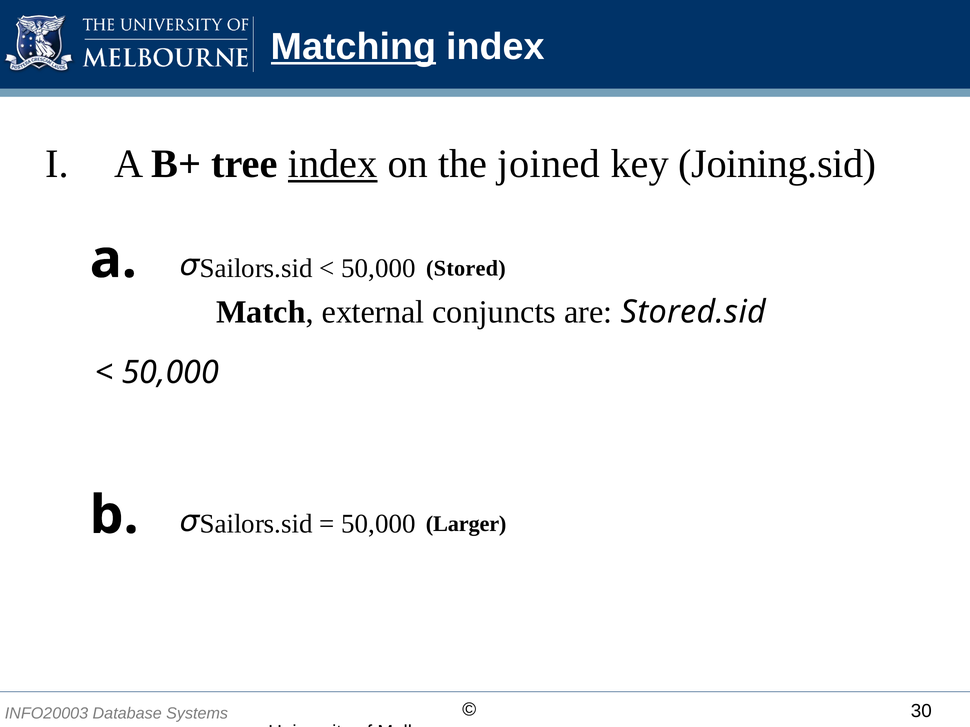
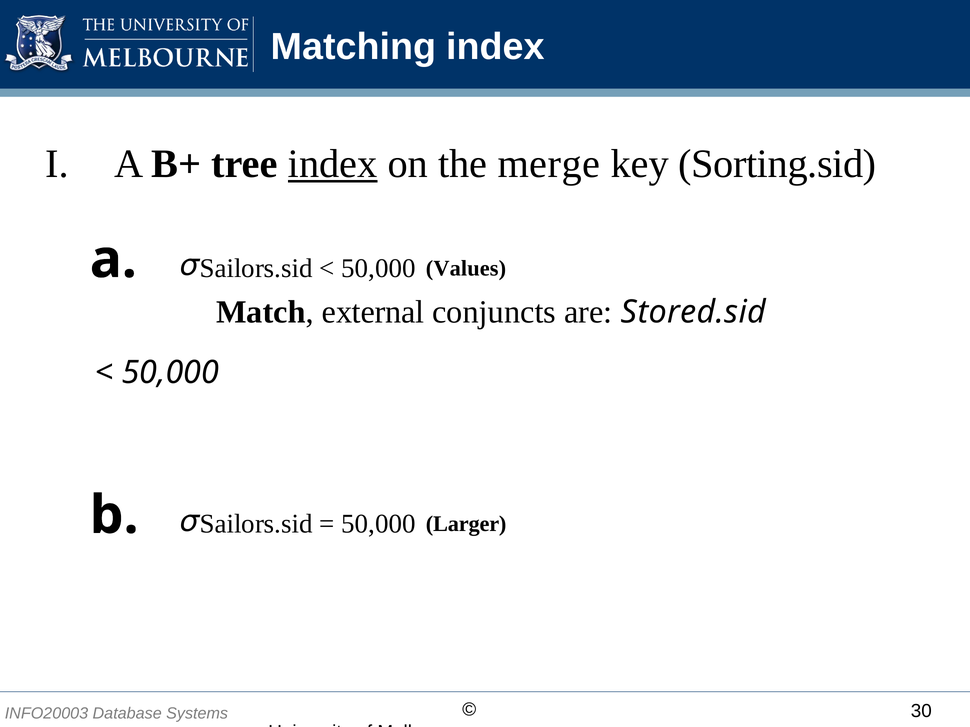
Matching underline: present -> none (353, 47)
joined: joined -> merge (549, 164)
Joining.sid: Joining.sid -> Sorting.sid (777, 164)
Stored: Stored -> Values (466, 268)
